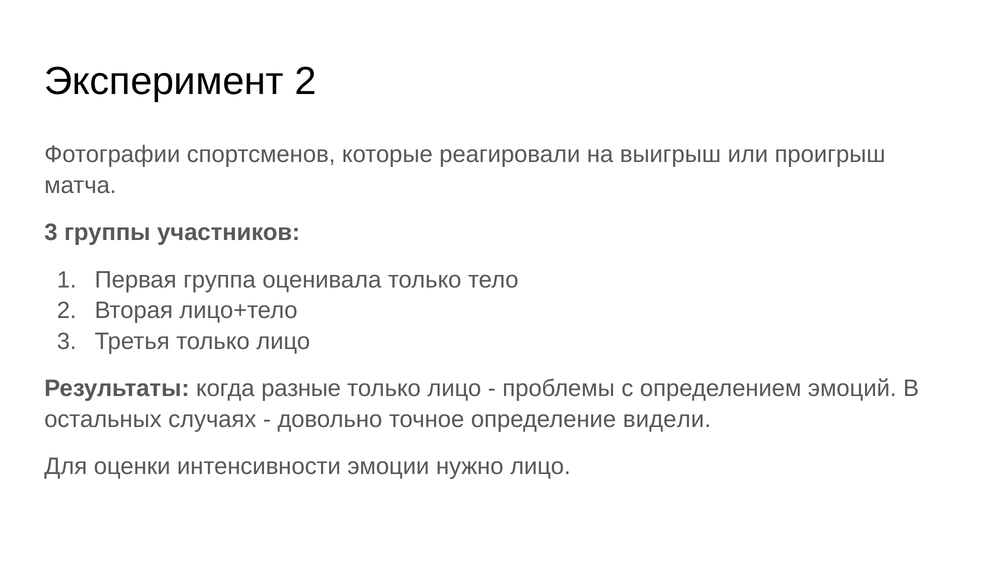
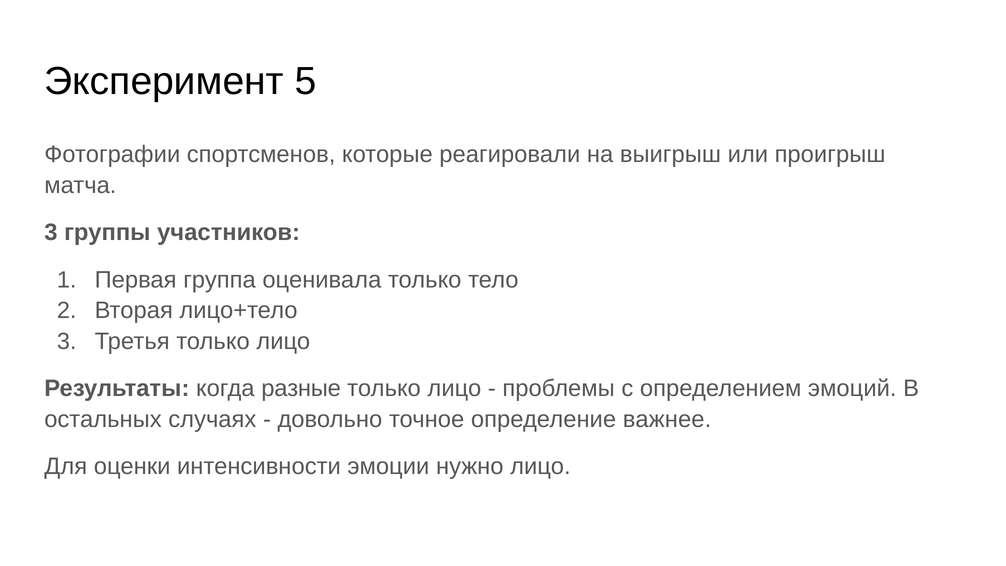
Эксперимент 2: 2 -> 5 (305, 81)
видели: видели -> важнее (667, 419)
